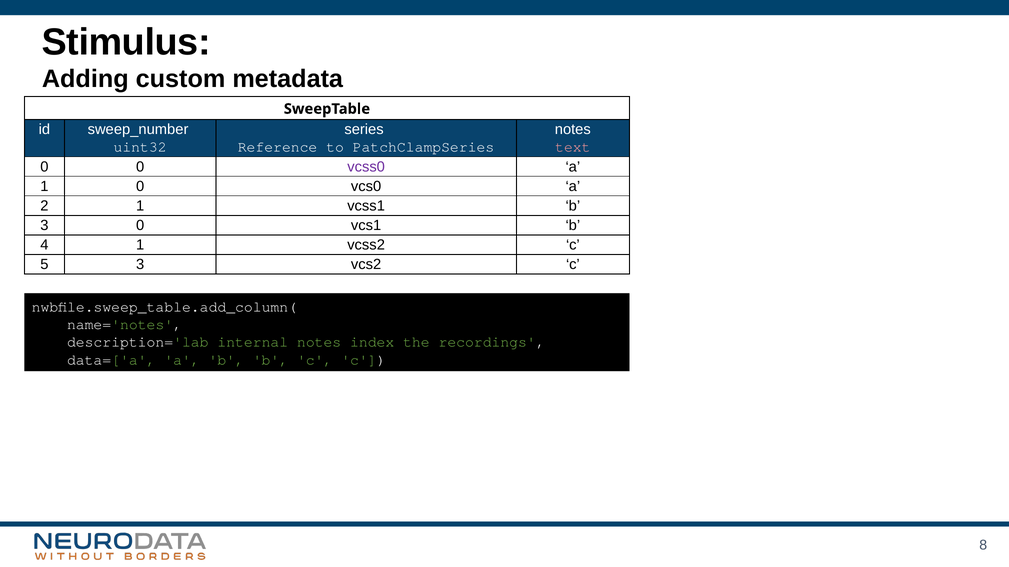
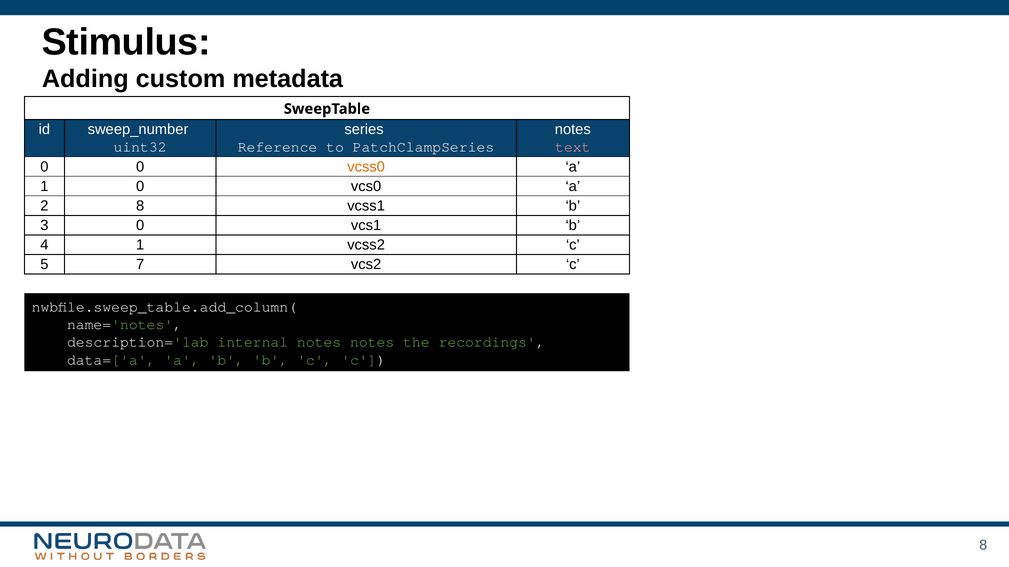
vcss0 colour: purple -> orange (366, 167)
2 1: 1 -> 8 (140, 206)
5 3: 3 -> 7 (140, 265)
notes index: index -> notes (372, 342)
